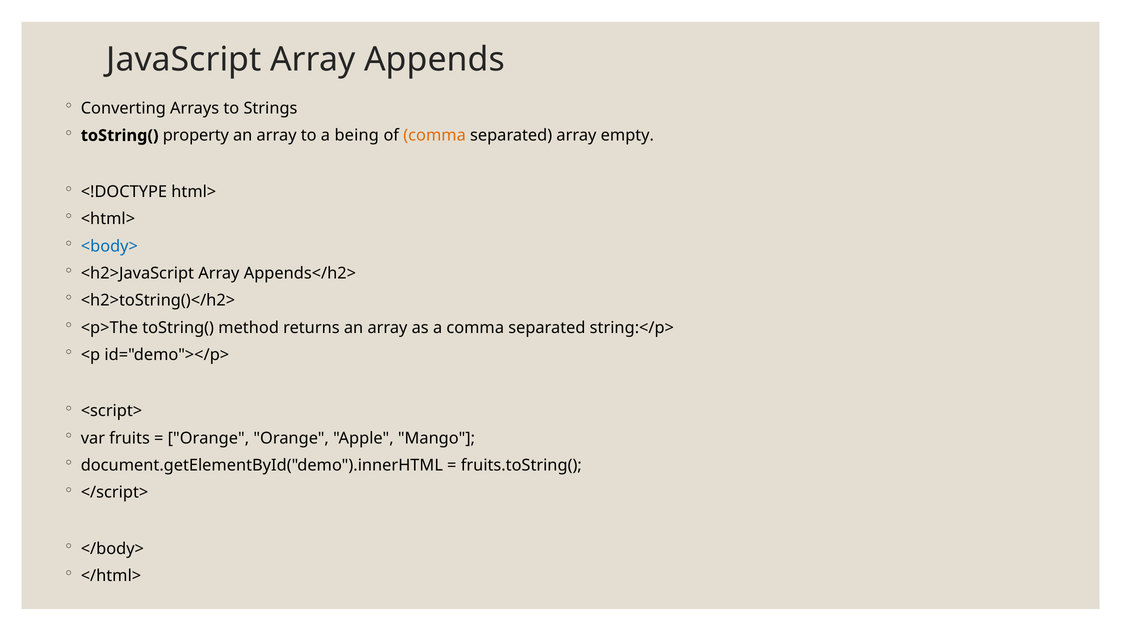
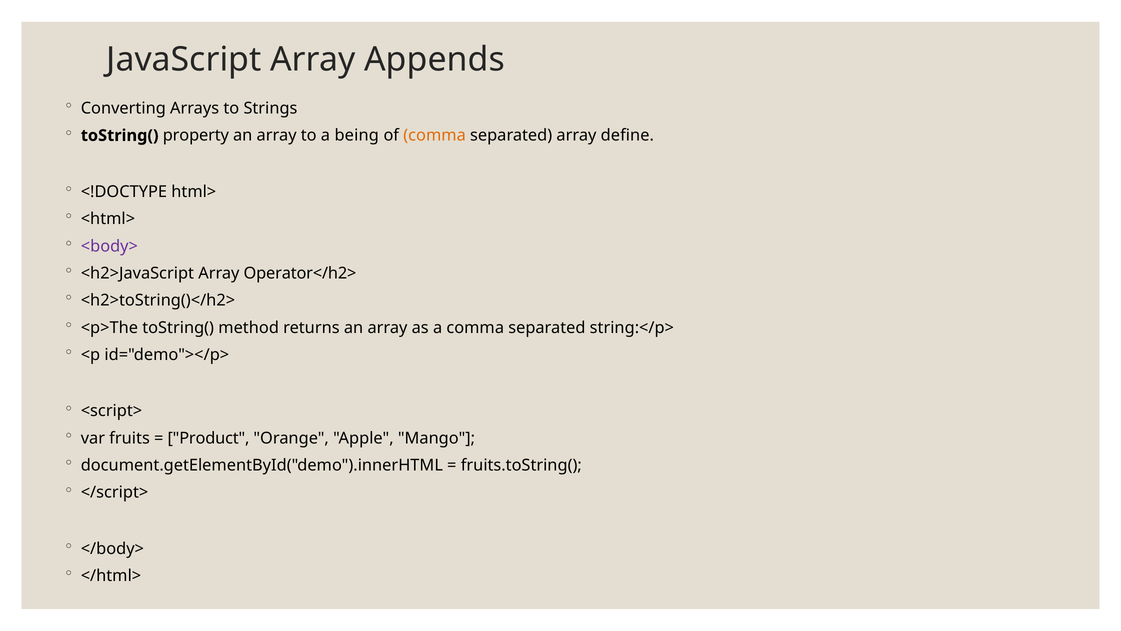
empty: empty -> define (627, 135)
<body> colour: blue -> purple (109, 246)
Appends</h2>: Appends</h2> -> Operator</h2> (300, 273)
Orange: Orange -> Product (208, 438)
